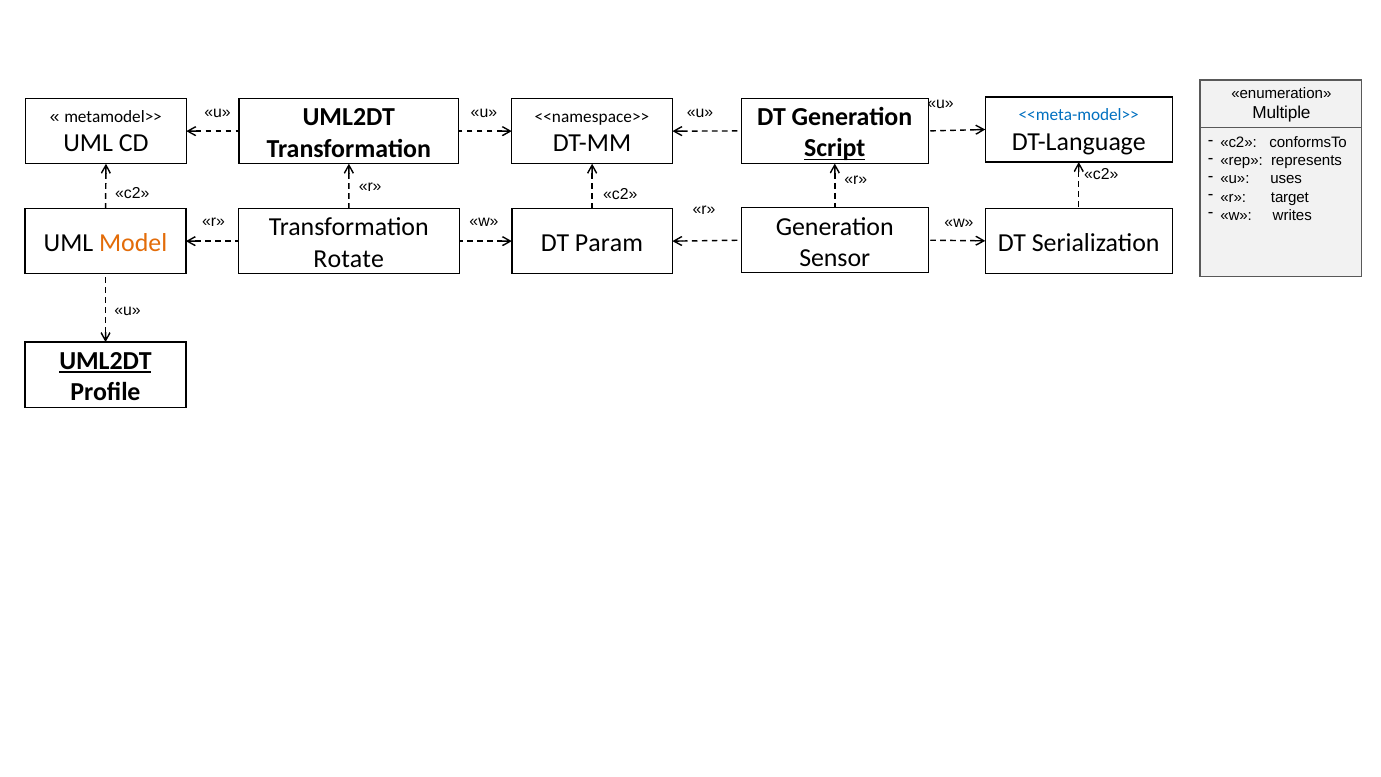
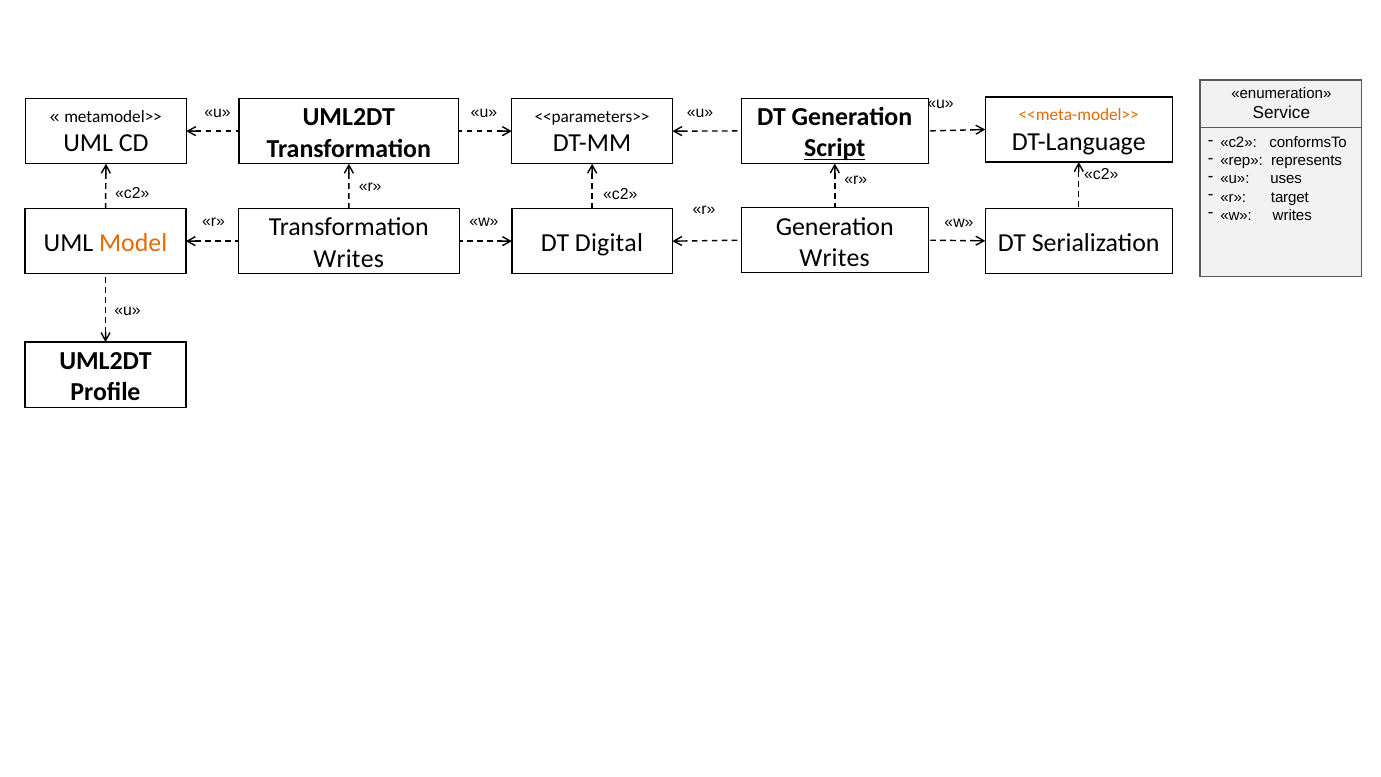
Multiple: Multiple -> Service (1281, 113)
<<meta-model>> colour: blue -> orange (1079, 115)
<<namespace>>: <<namespace>> -> <<parameters>> (592, 117)
Param: Param -> Digital (609, 243)
Sensor: Sensor -> Writes (835, 257)
Rotate: Rotate -> Writes (349, 258)
UML2DT underline: present -> none (105, 361)
